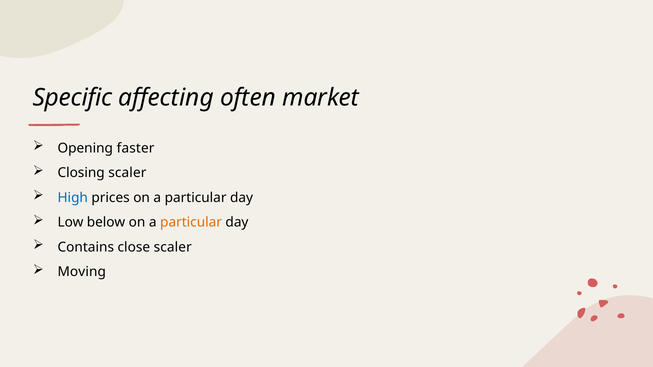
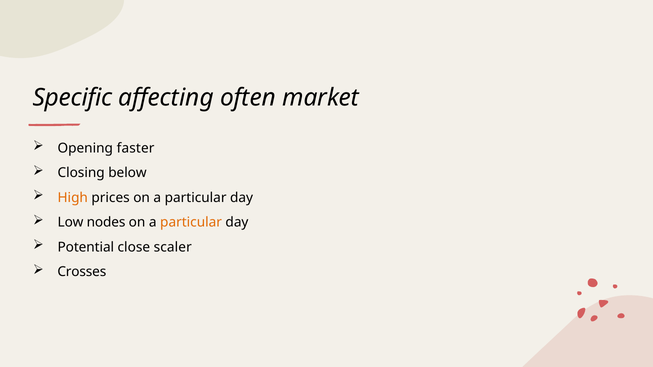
Closing scaler: scaler -> below (127, 173)
High colour: blue -> orange (73, 198)
below: below -> nodes (106, 223)
Contains: Contains -> Potential (86, 247)
Moving: Moving -> Crosses (82, 272)
